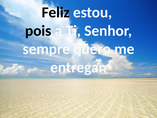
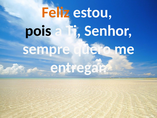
Feliz colour: black -> orange (56, 12)
